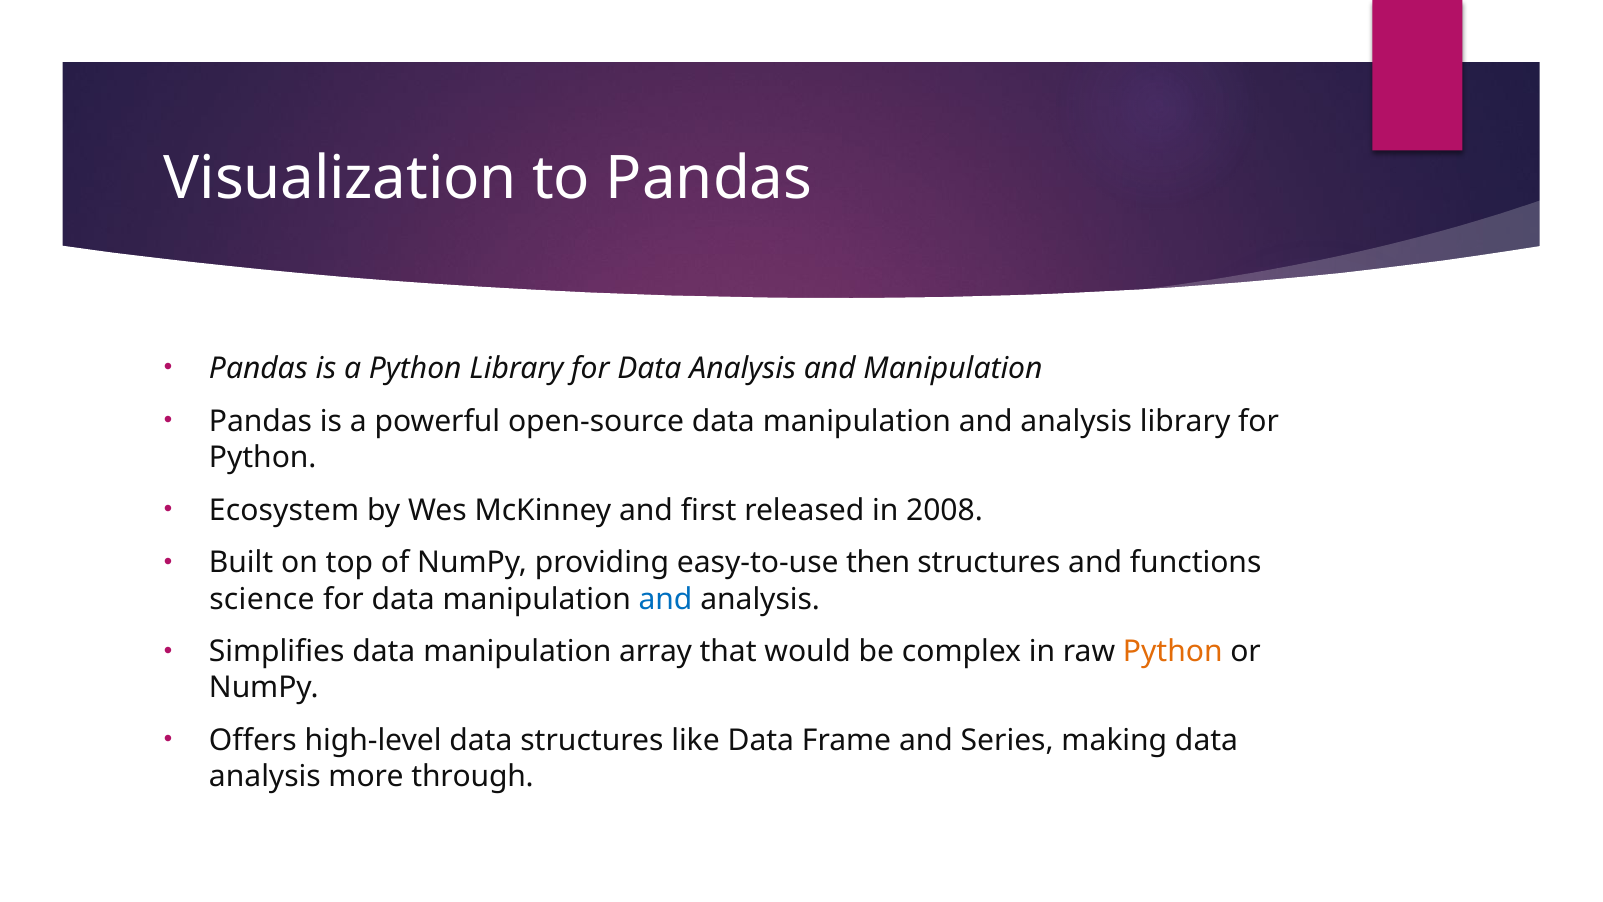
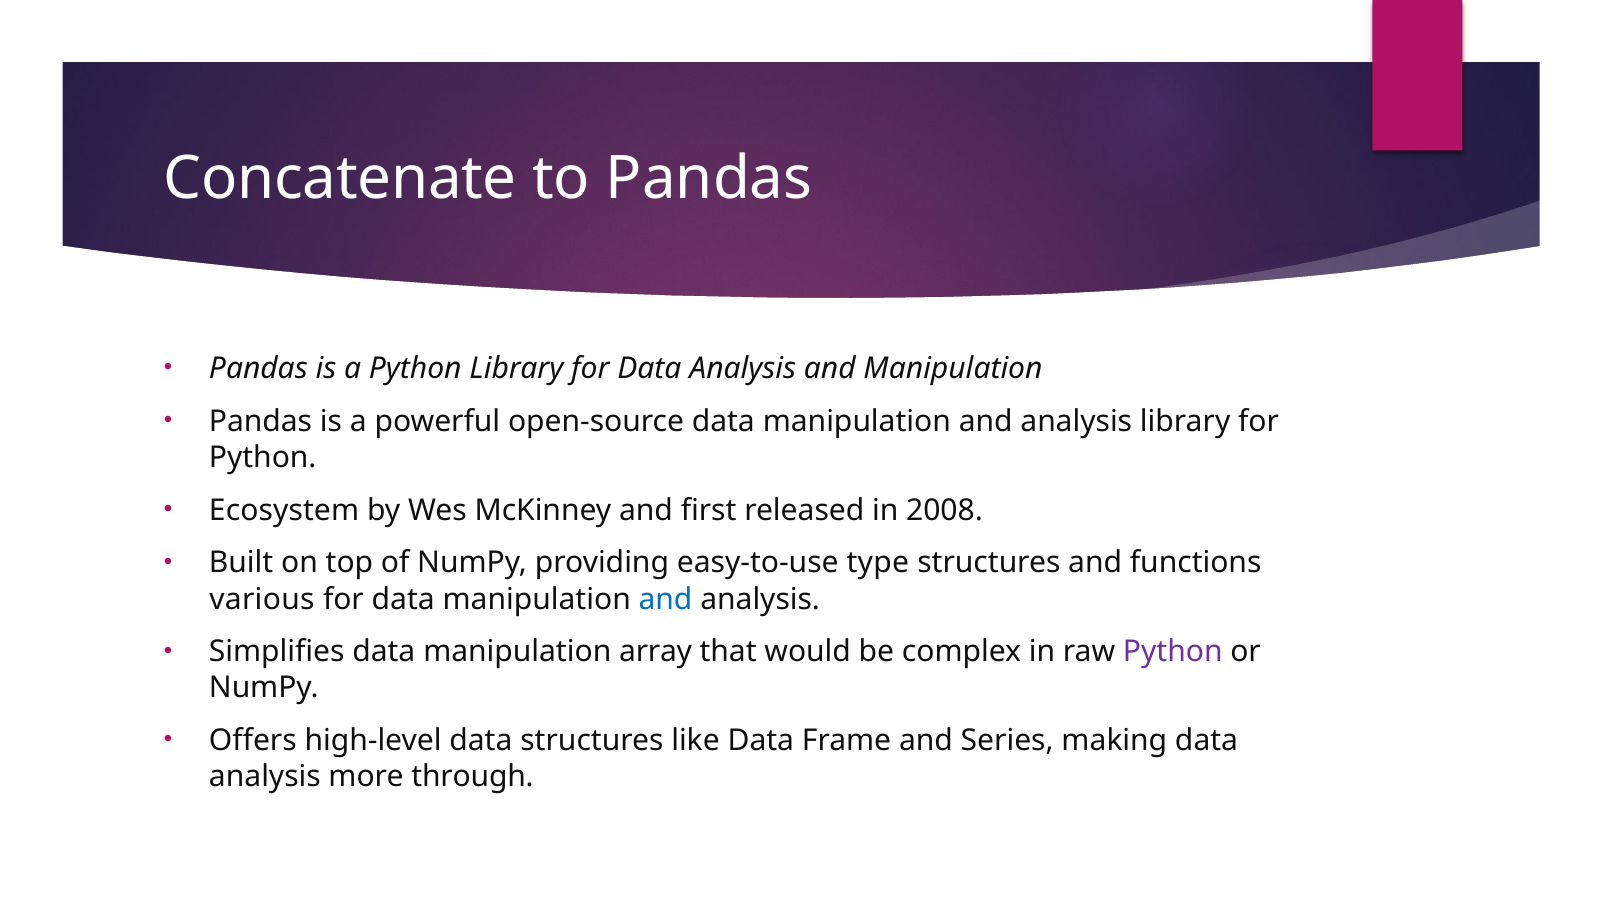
Visualization: Visualization -> Concatenate (340, 179)
then: then -> type (878, 563)
science: science -> various (262, 599)
Python colour: orange -> purple (1173, 652)
